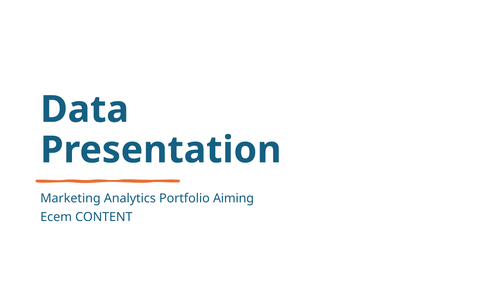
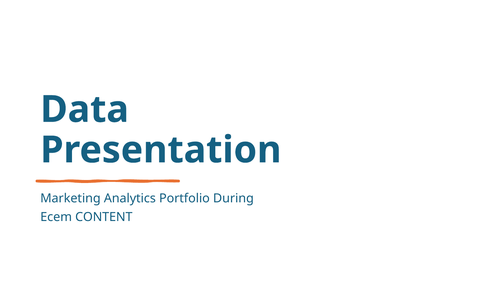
Aiming: Aiming -> During (233, 199)
